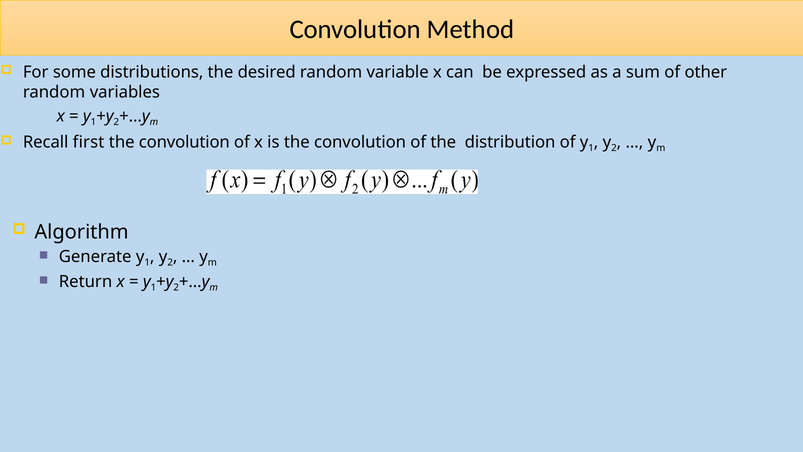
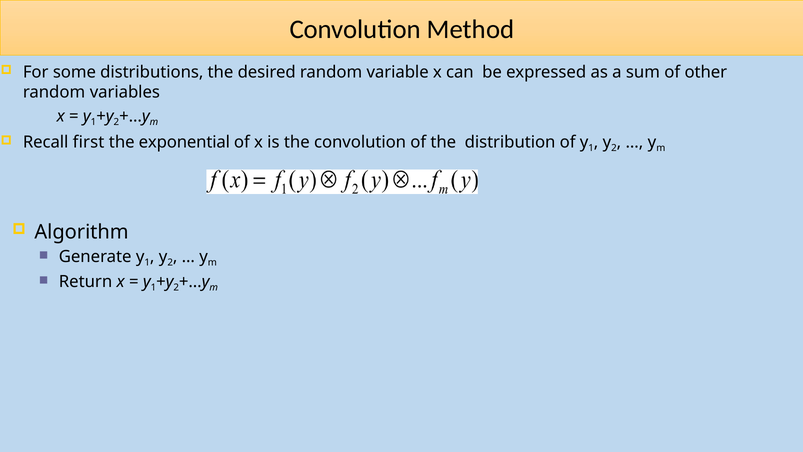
convolution: convolution -> exponential (184, 142)
